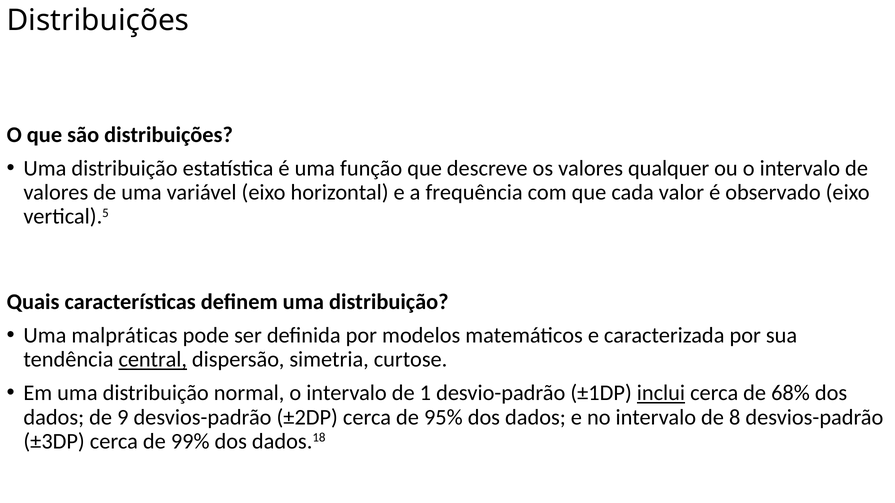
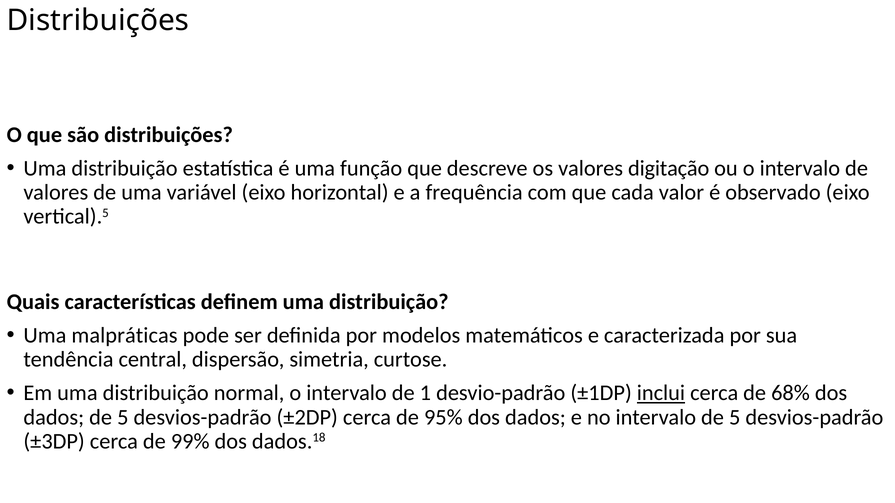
qualquer: qualquer -> digitação (669, 168)
central underline: present -> none (153, 360)
dados de 9: 9 -> 5 (123, 417)
intervalo de 8: 8 -> 5 (735, 417)
